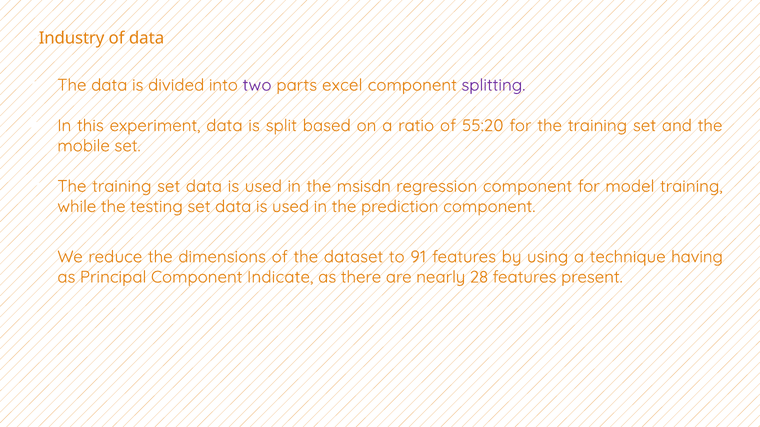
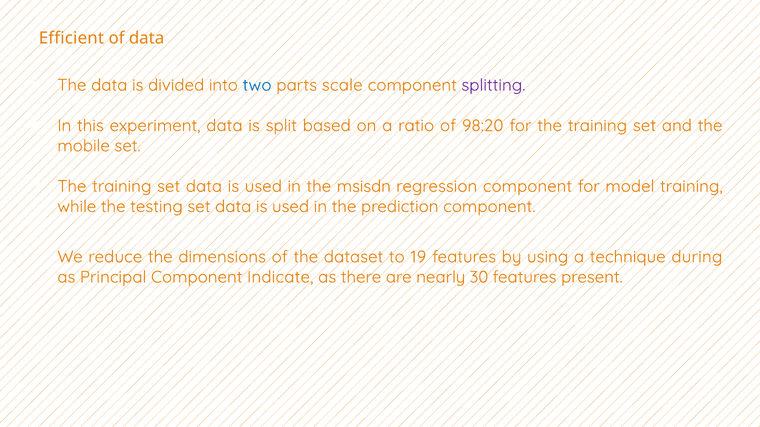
Industry: Industry -> Efficient (71, 38)
two colour: purple -> blue (257, 85)
excel: excel -> scale (342, 85)
55:20: 55:20 -> 98:20 (483, 126)
91: 91 -> 19 (418, 257)
having: having -> during (697, 257)
28: 28 -> 30 (479, 277)
